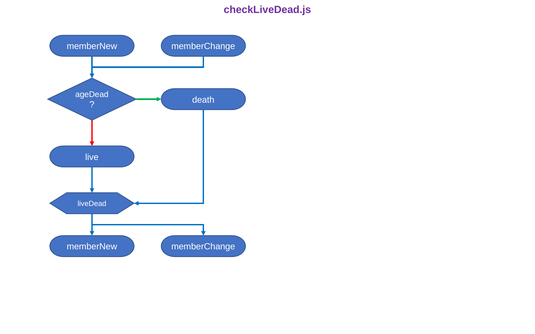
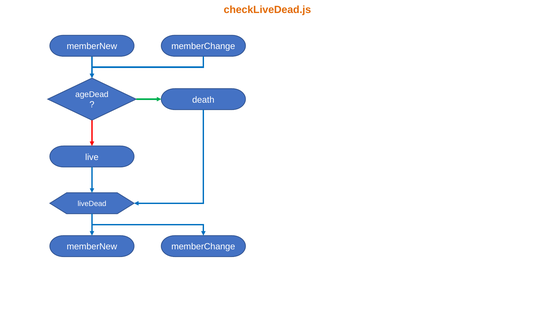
checkLiveDead.js colour: purple -> orange (267, 10)
